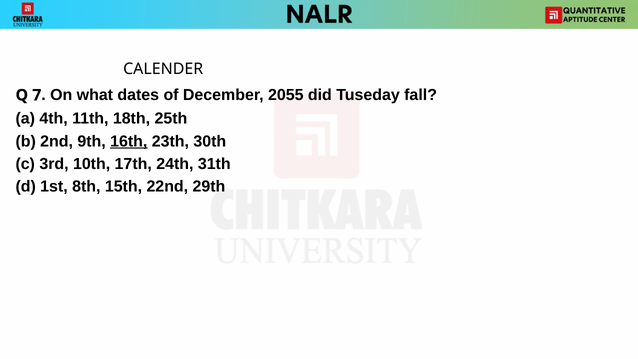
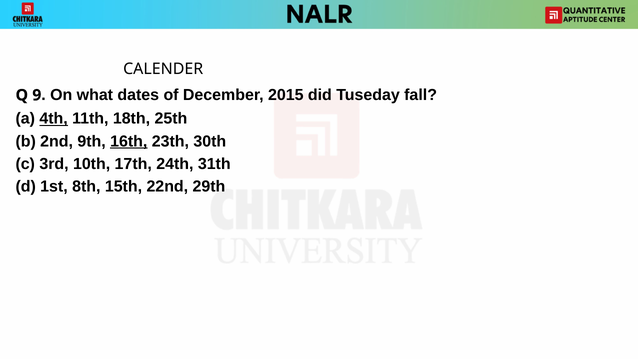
7: 7 -> 9 (37, 95)
2055: 2055 -> 2015 (286, 95)
4th underline: none -> present (54, 119)
